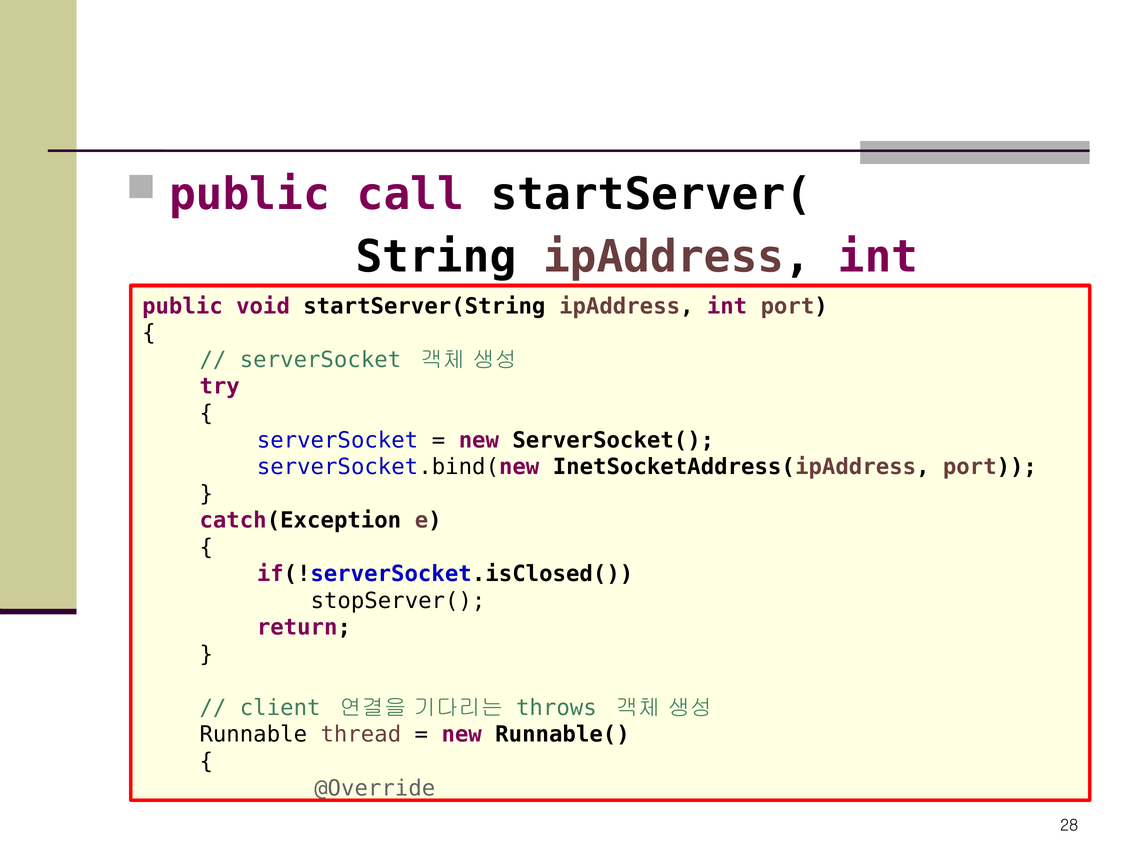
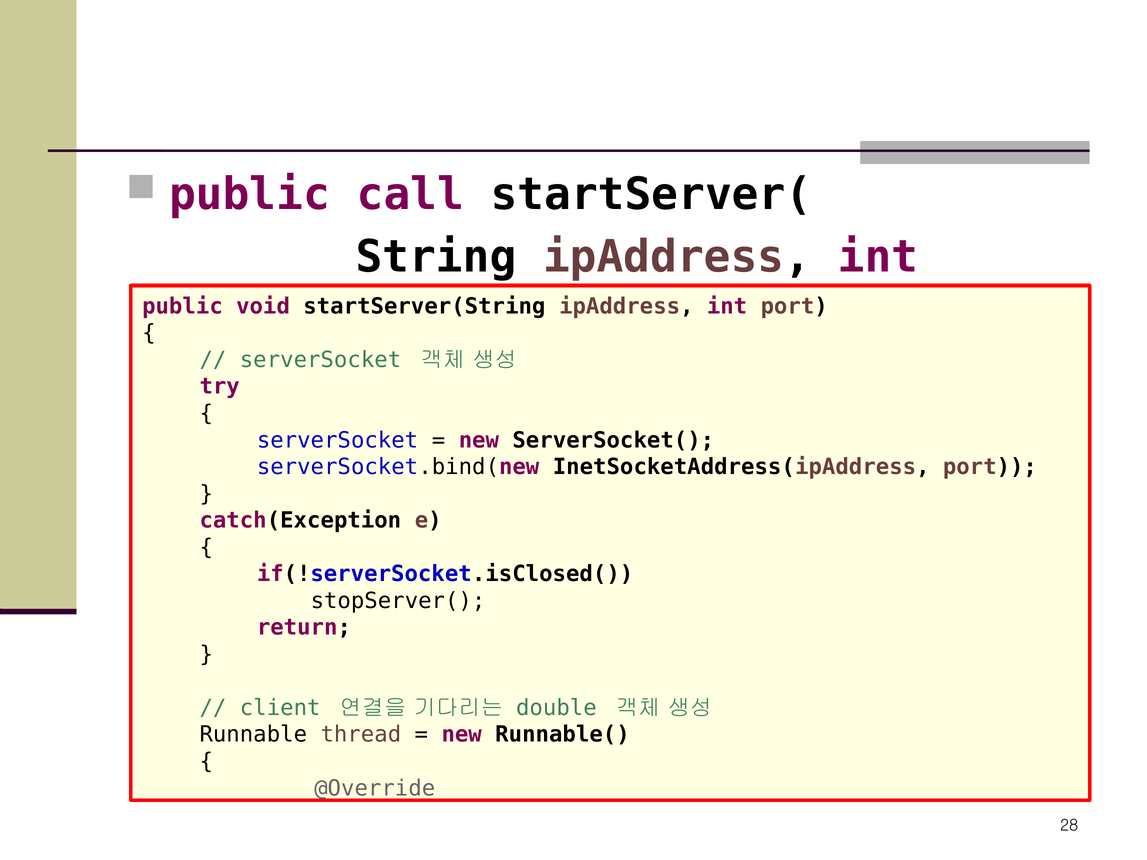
throws: throws -> double (556, 708)
